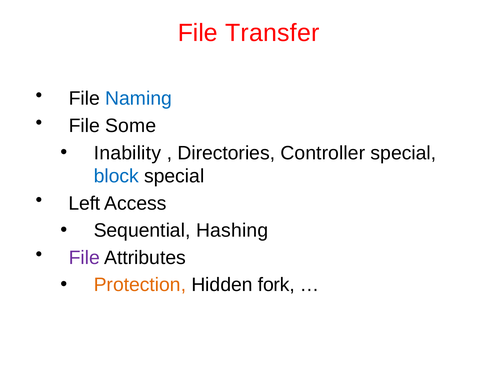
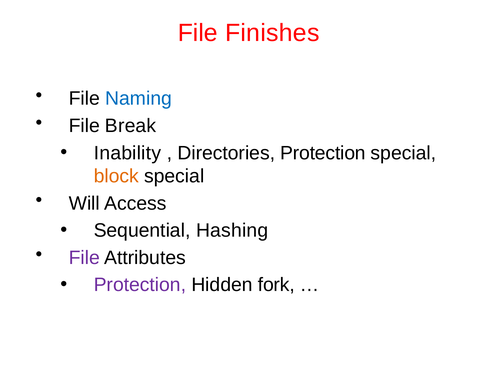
Transfer: Transfer -> Finishes (272, 33)
Some: Some -> Break (131, 126)
Directories Controller: Controller -> Protection (323, 153)
block colour: blue -> orange (116, 176)
Left: Left -> Will (84, 203)
Protection colour: orange -> purple (140, 285)
